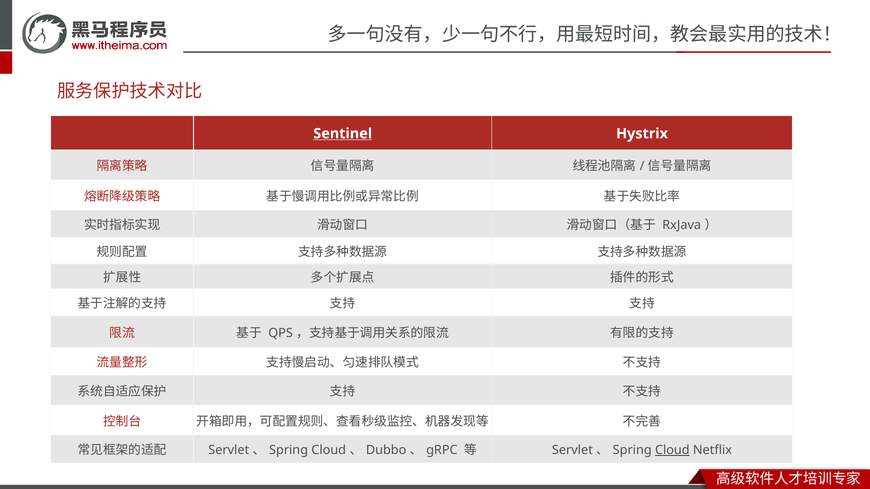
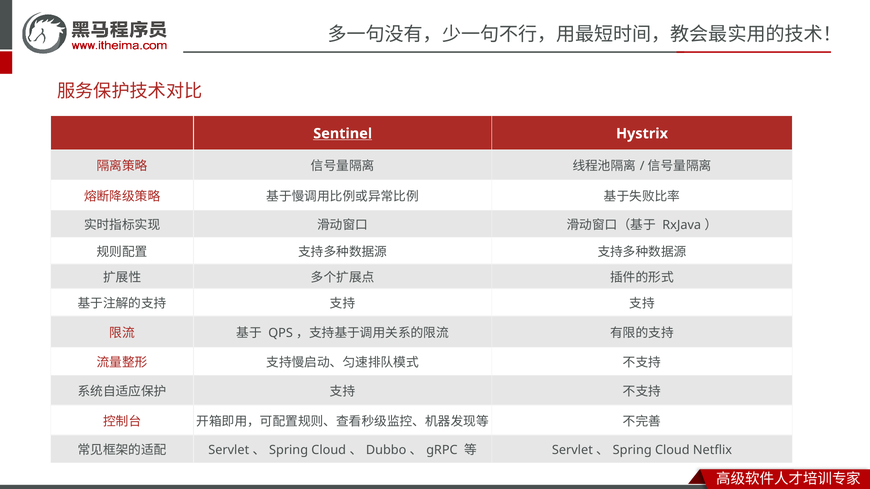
Cloud underline: present -> none (672, 451)
